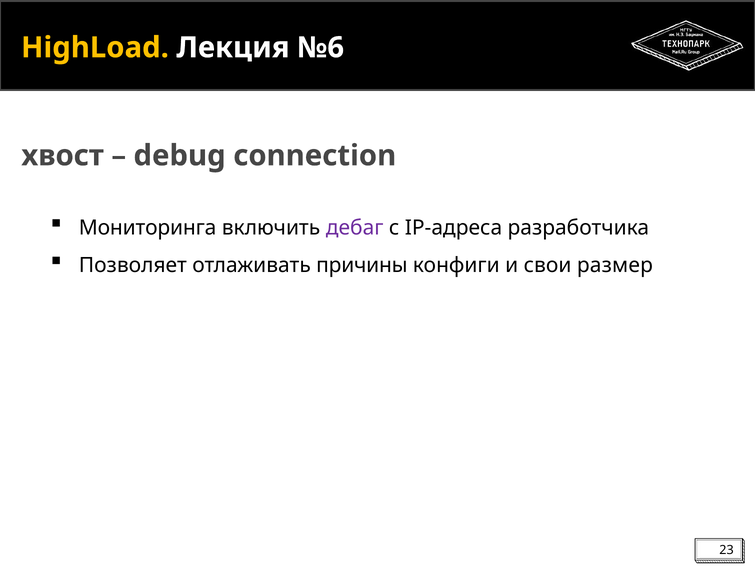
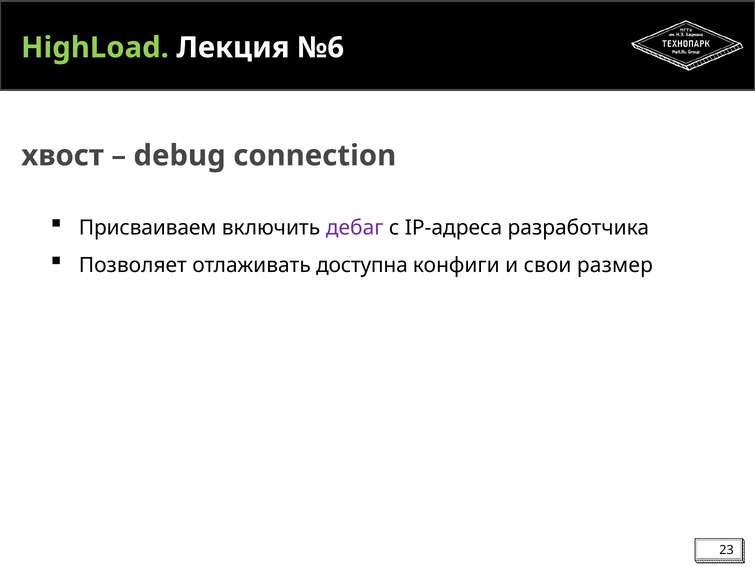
HighLoad colour: yellow -> light green (95, 48)
Мониторинга: Мониторинга -> Присваиваем (148, 227)
причины: причины -> доступна (362, 265)
